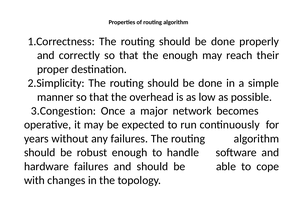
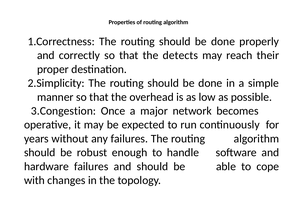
the enough: enough -> detects (180, 55)
